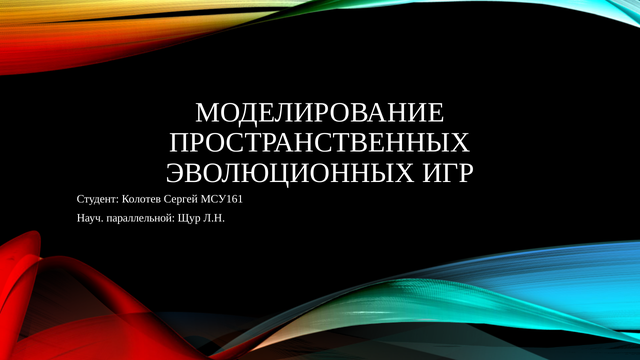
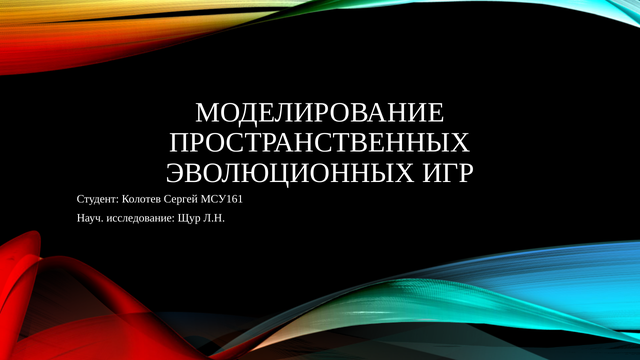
параллельной: параллельной -> исследование (141, 218)
